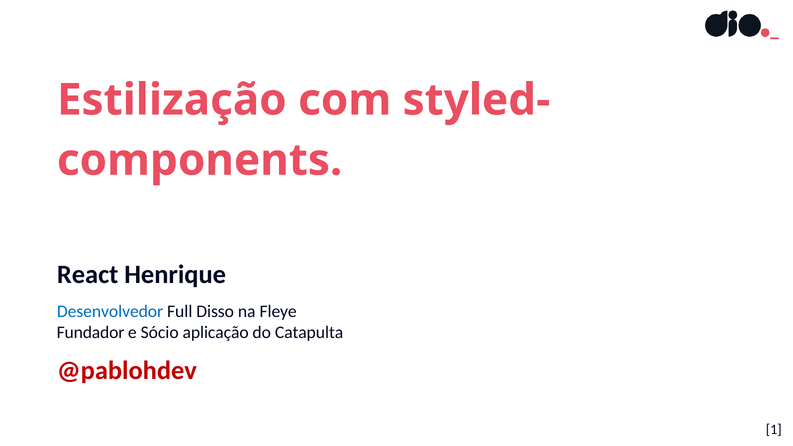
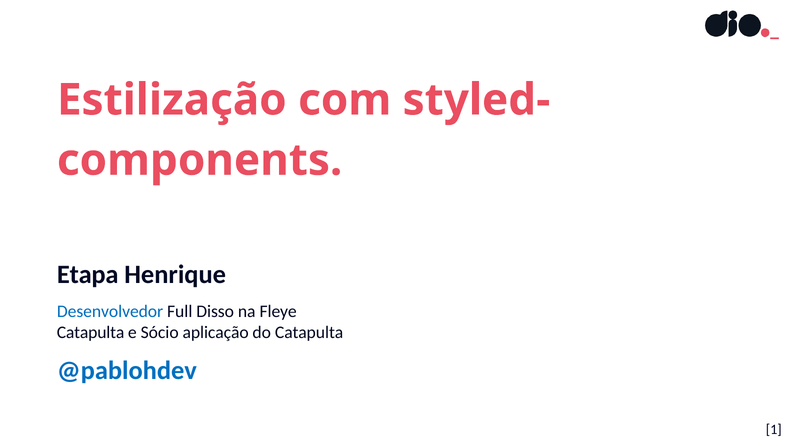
React: React -> Etapa (88, 275)
Fundador: Fundador -> Catapulta (91, 333)
@pablohdev colour: red -> blue (127, 371)
